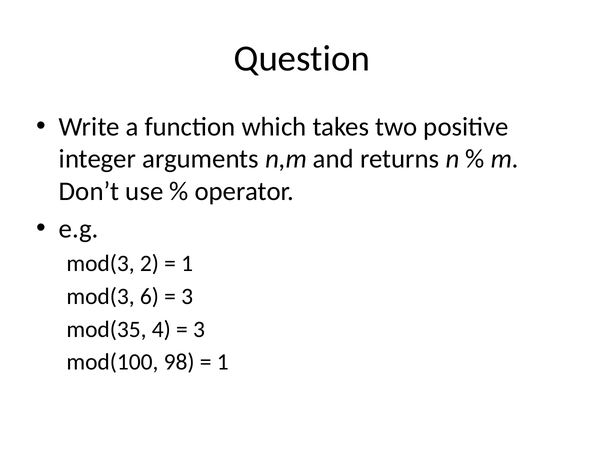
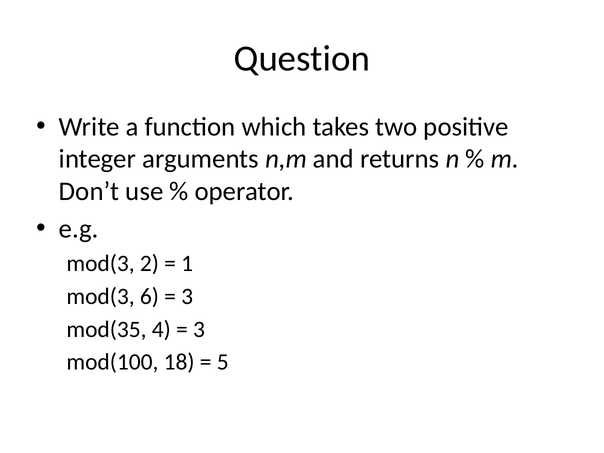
98: 98 -> 18 (179, 362)
1: 1 -> 5 (223, 362)
